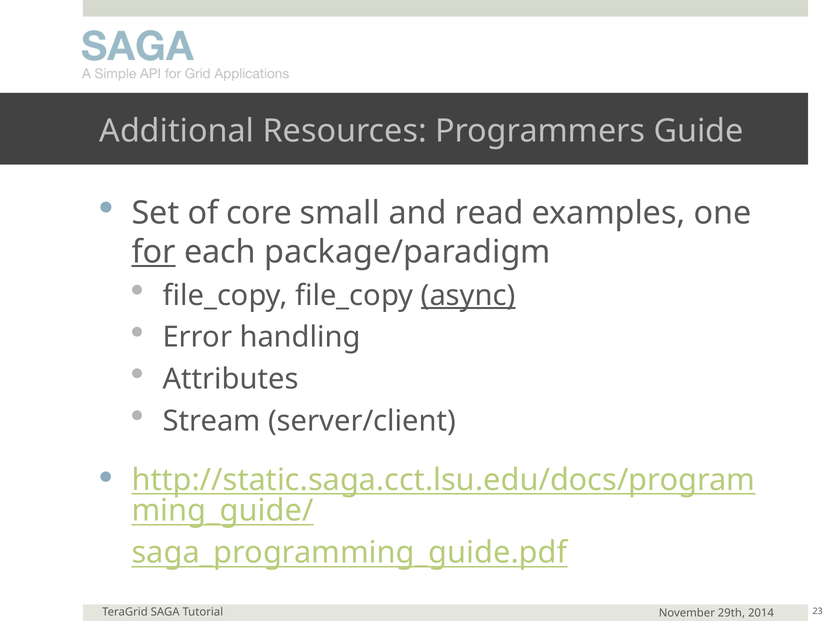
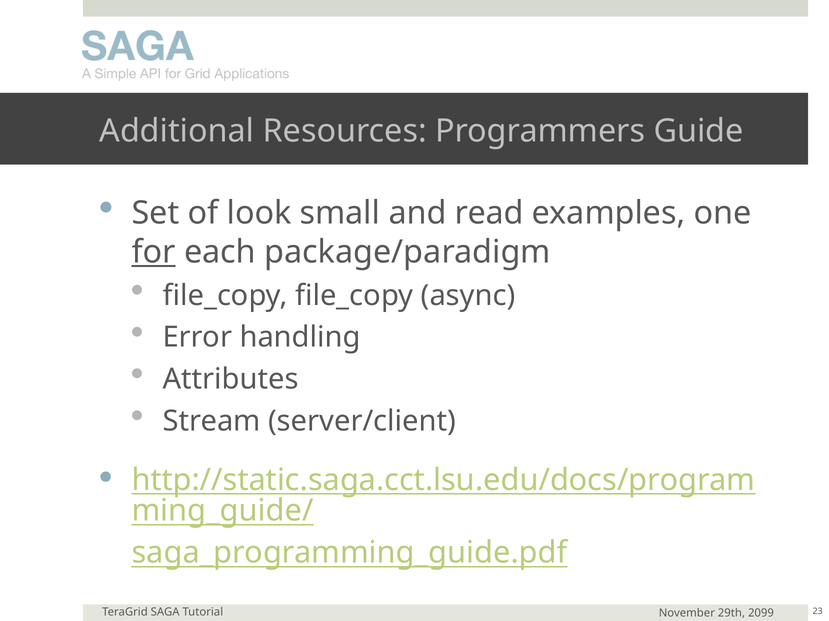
core: core -> look (259, 213)
async underline: present -> none (468, 296)
2014: 2014 -> 2099 (761, 614)
